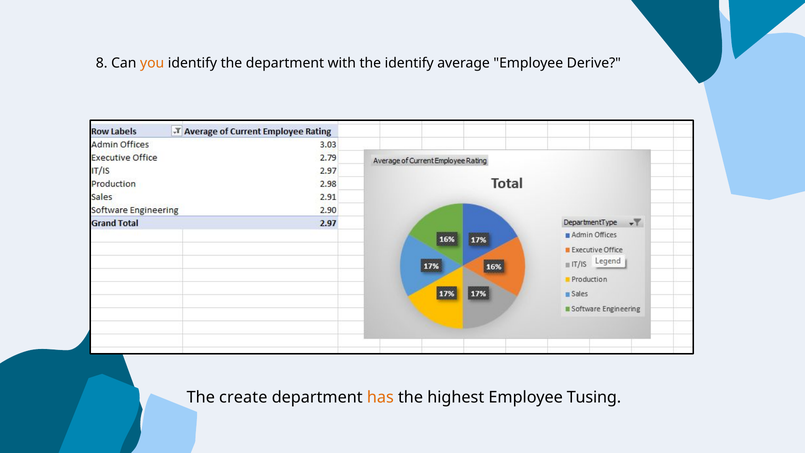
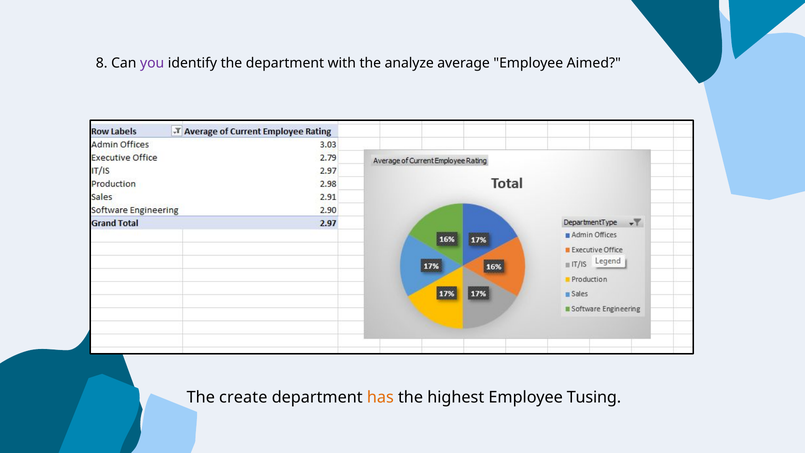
you colour: orange -> purple (152, 63)
the identify: identify -> analyze (409, 63)
Derive: Derive -> Aimed (594, 63)
